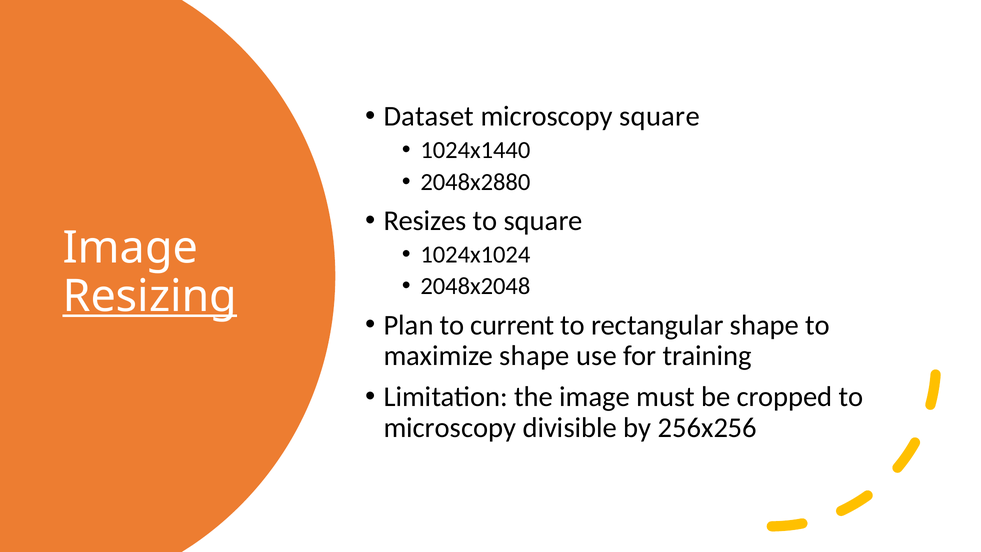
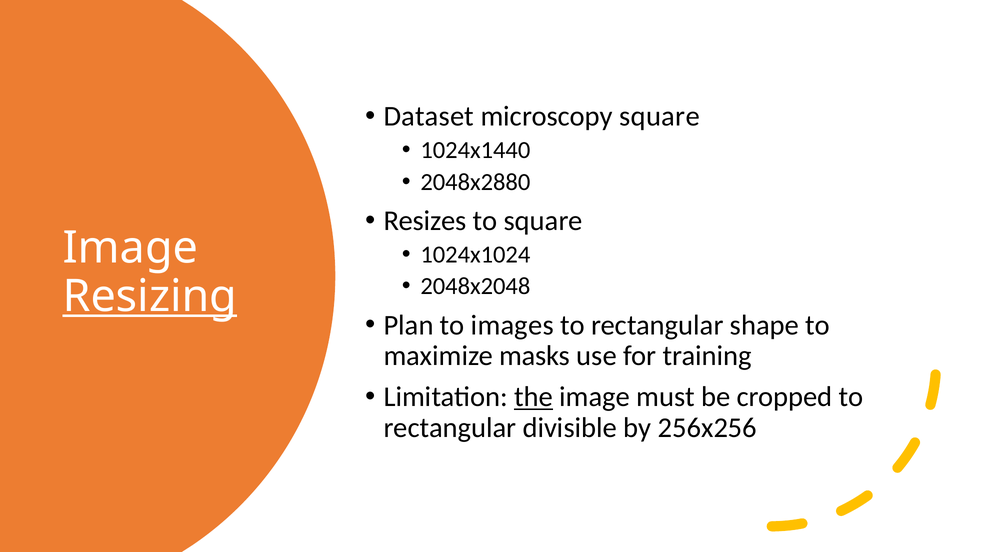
current: current -> images (512, 325)
maximize shape: shape -> masks (535, 356)
the underline: none -> present (534, 397)
microscopy: microscopy -> rectangular (450, 428)
